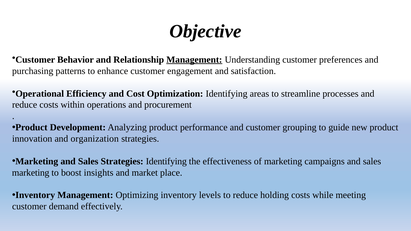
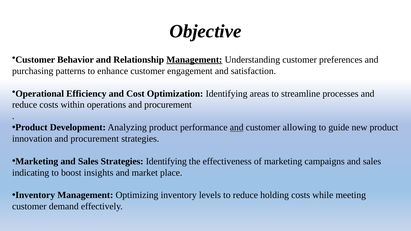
and underline: none -> present (237, 128)
grouping: grouping -> allowing (299, 128)
innovation and organization: organization -> procurement (95, 139)
marketing: marketing -> indicating (31, 173)
